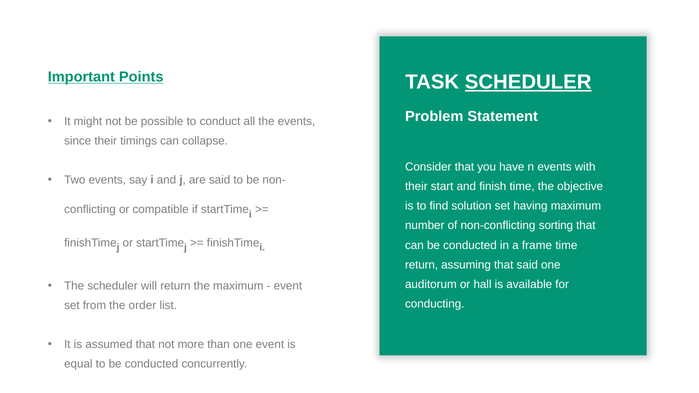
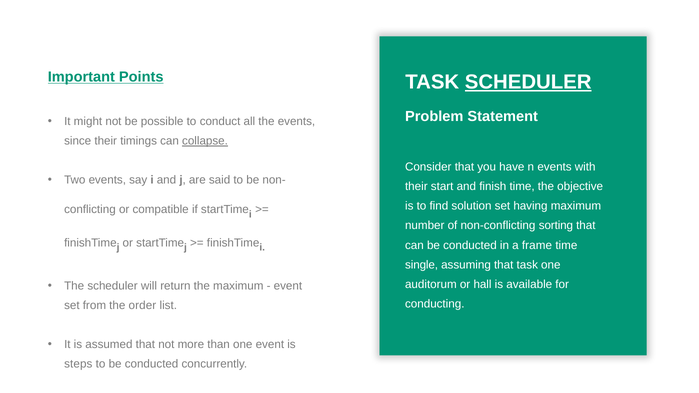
collapse underline: none -> present (205, 141)
return: return -> single (422, 265)
that said: said -> task (527, 265)
equal: equal -> steps (78, 364)
